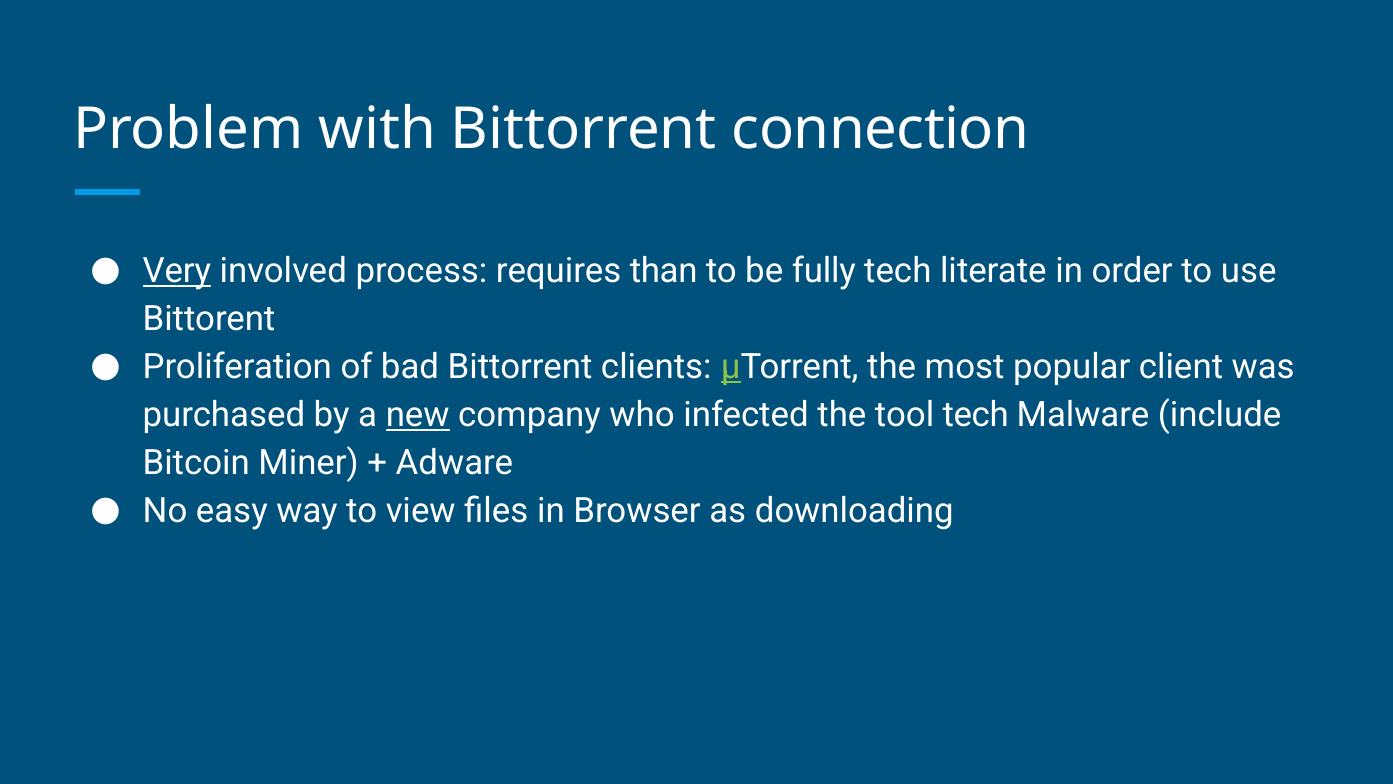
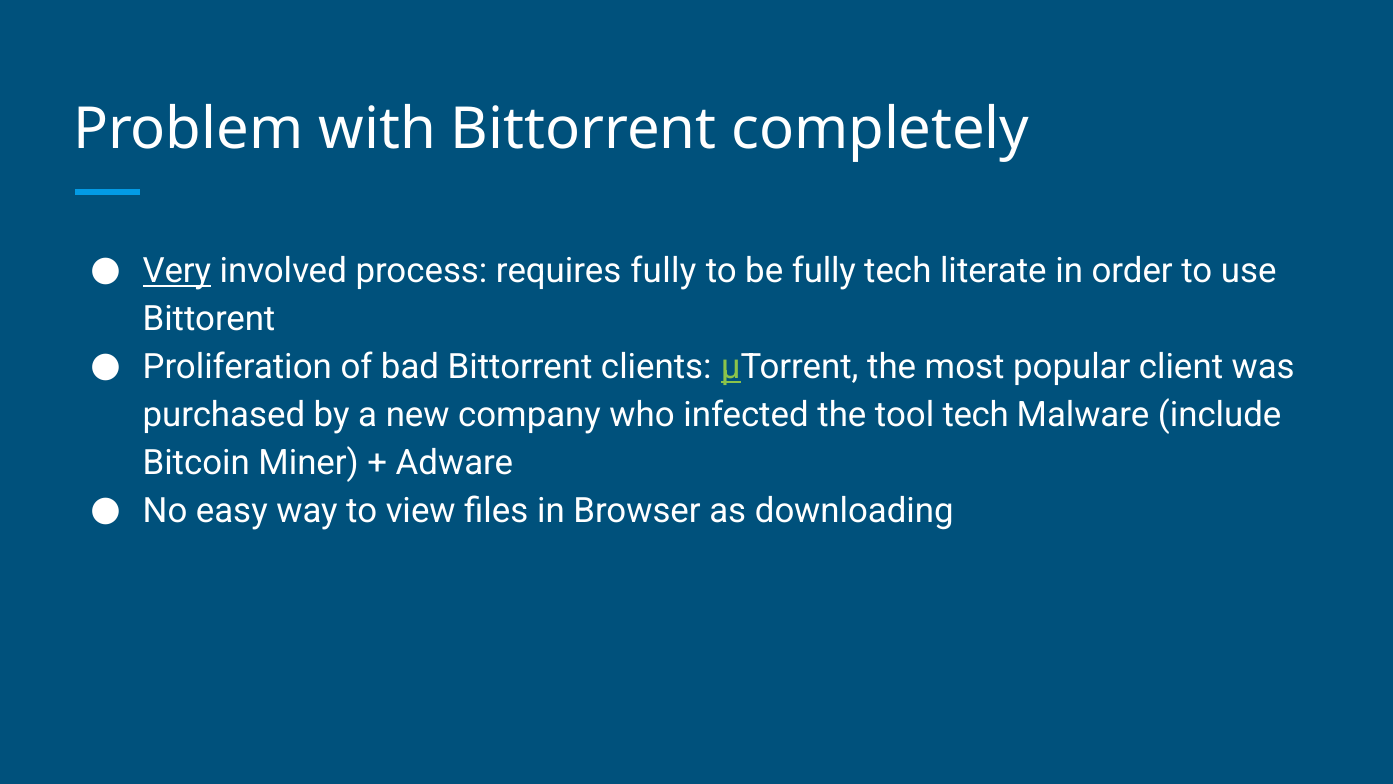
connection: connection -> completely (881, 130)
requires than: than -> fully (663, 270)
new underline: present -> none (418, 415)
